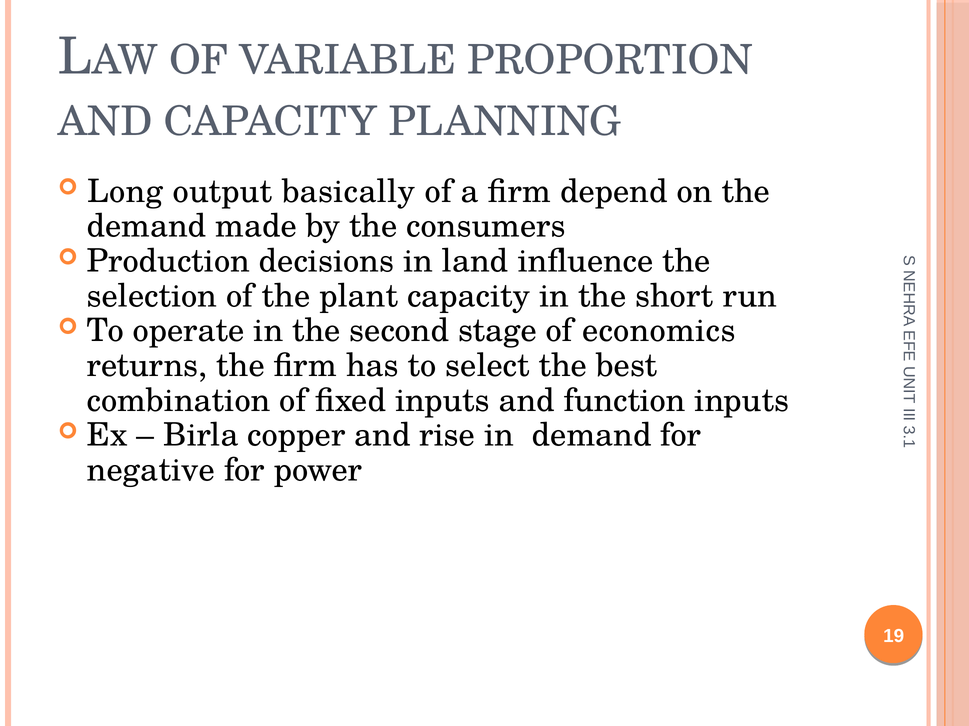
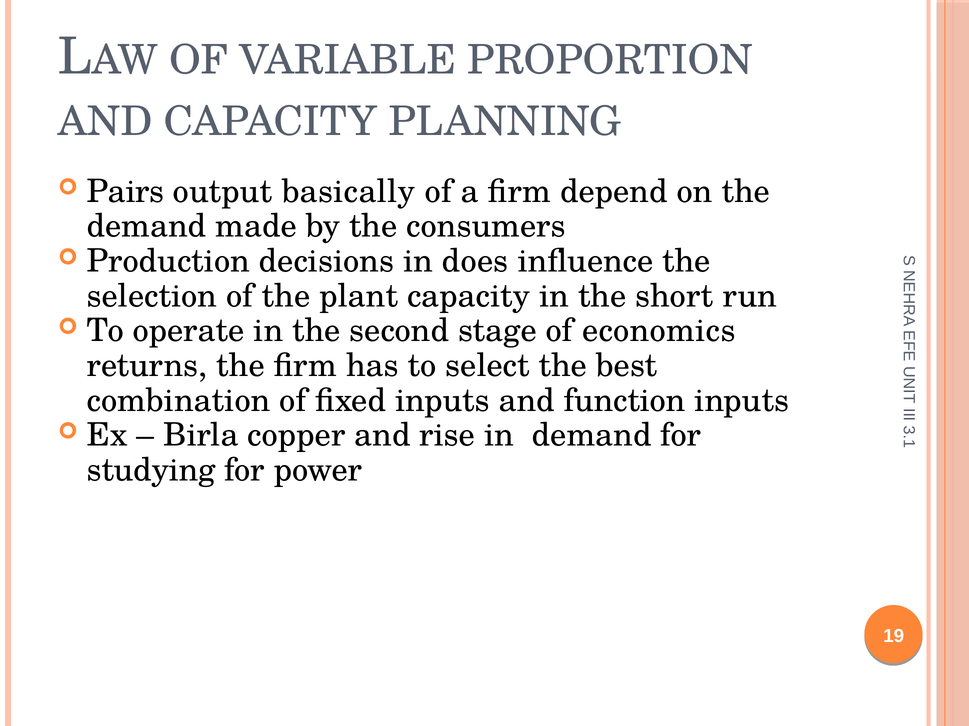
Long: Long -> Pairs (126, 192)
land: land -> does (475, 261)
negative: negative -> studying (151, 471)
